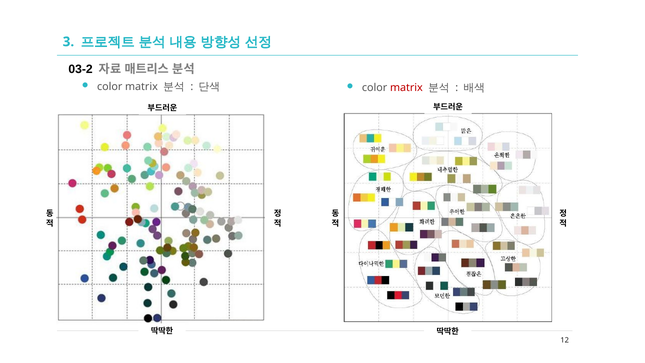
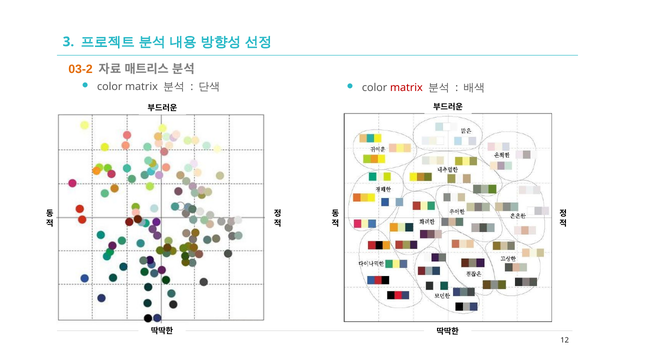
03-2 colour: black -> orange (81, 69)
